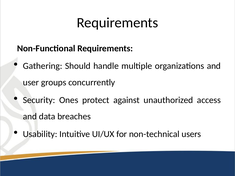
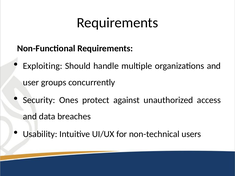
Gathering: Gathering -> Exploiting (43, 66)
